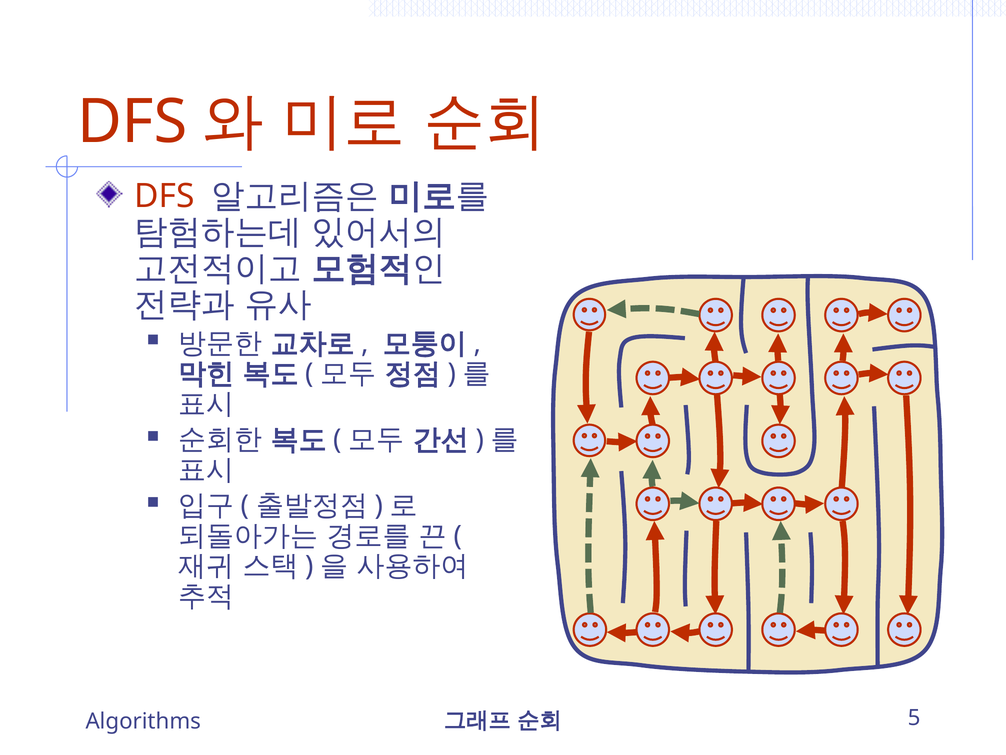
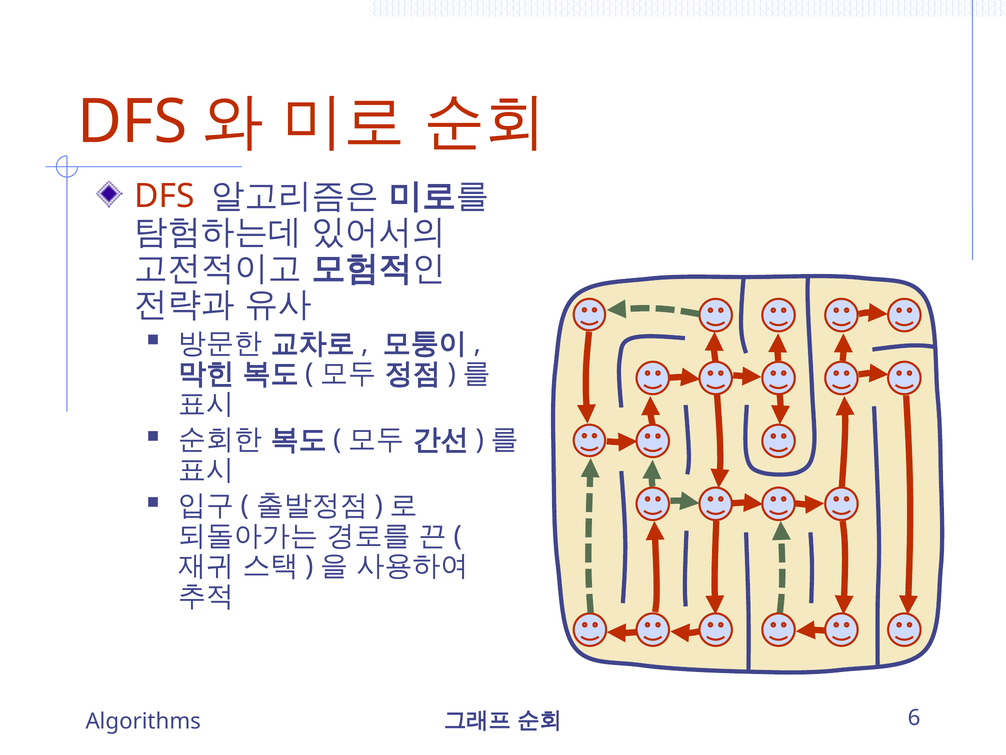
5: 5 -> 6 (914, 717)
